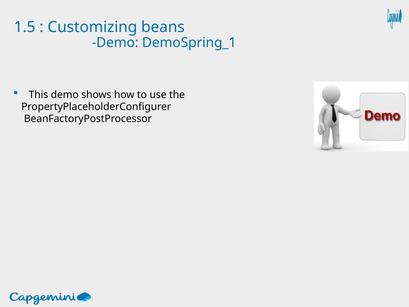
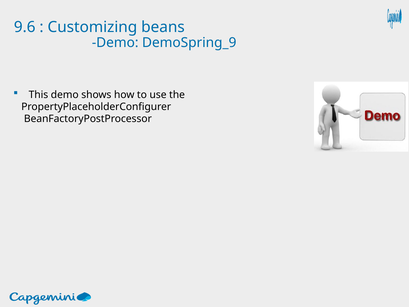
1.5: 1.5 -> 9.6 (25, 27)
DemoSpring_1: DemoSpring_1 -> DemoSpring_9 (189, 43)
